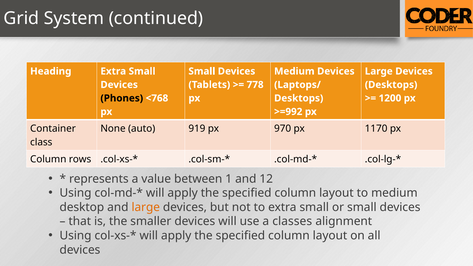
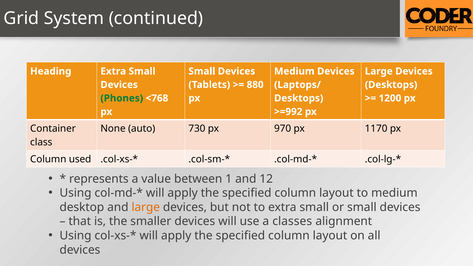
778: 778 -> 880 (255, 85)
Phones colour: black -> green (122, 98)
919: 919 -> 730 (197, 129)
rows: rows -> used (80, 159)
